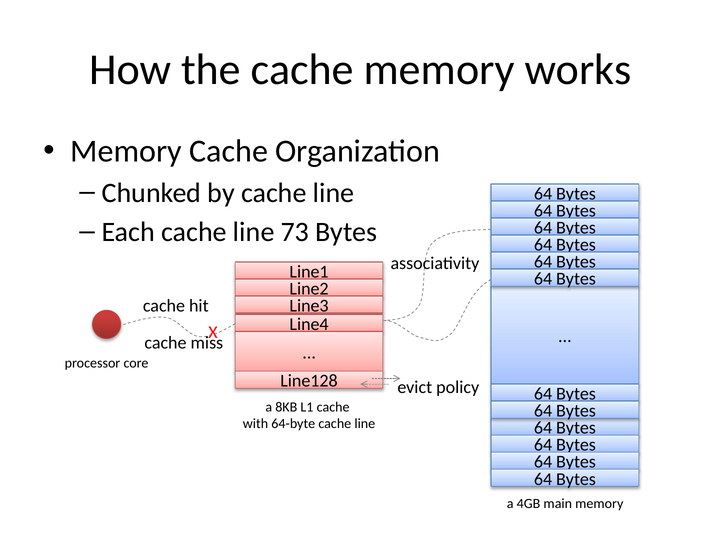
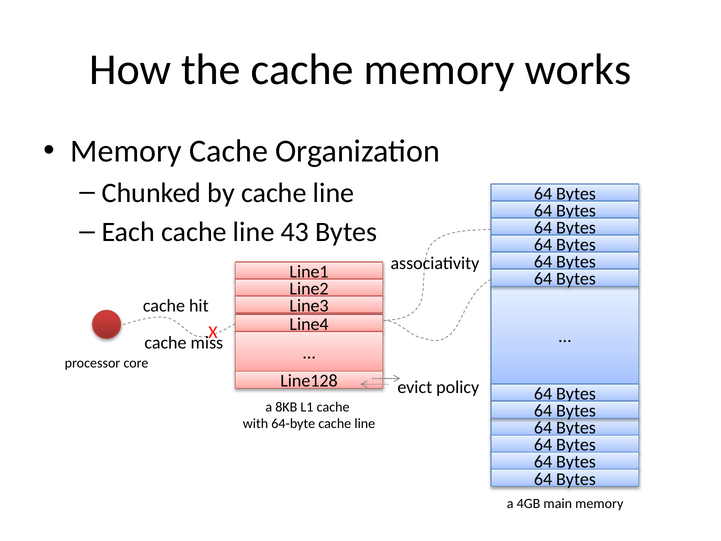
73: 73 -> 43 (295, 232)
